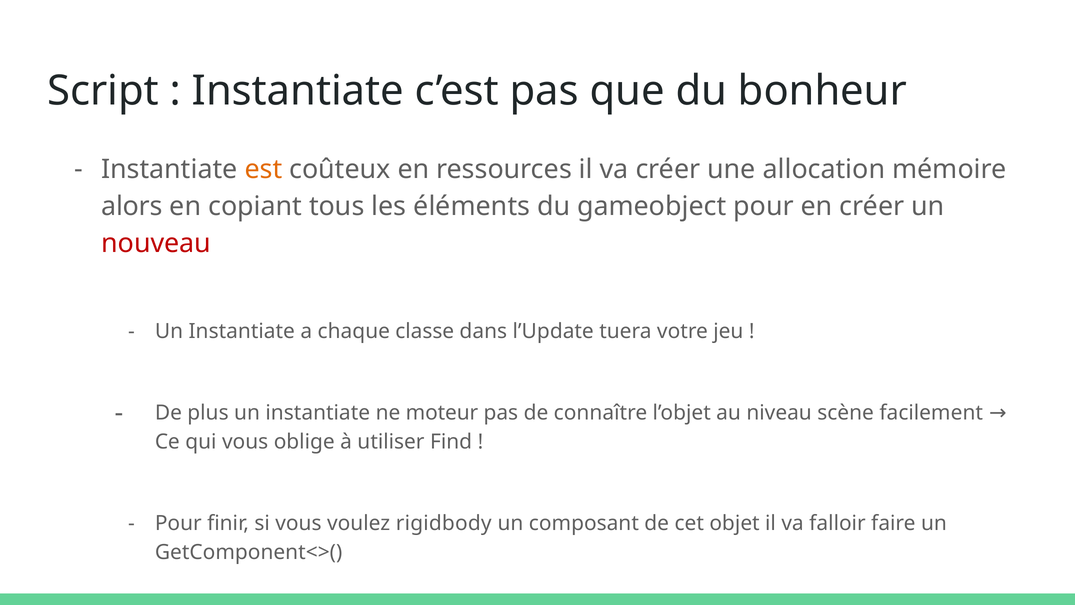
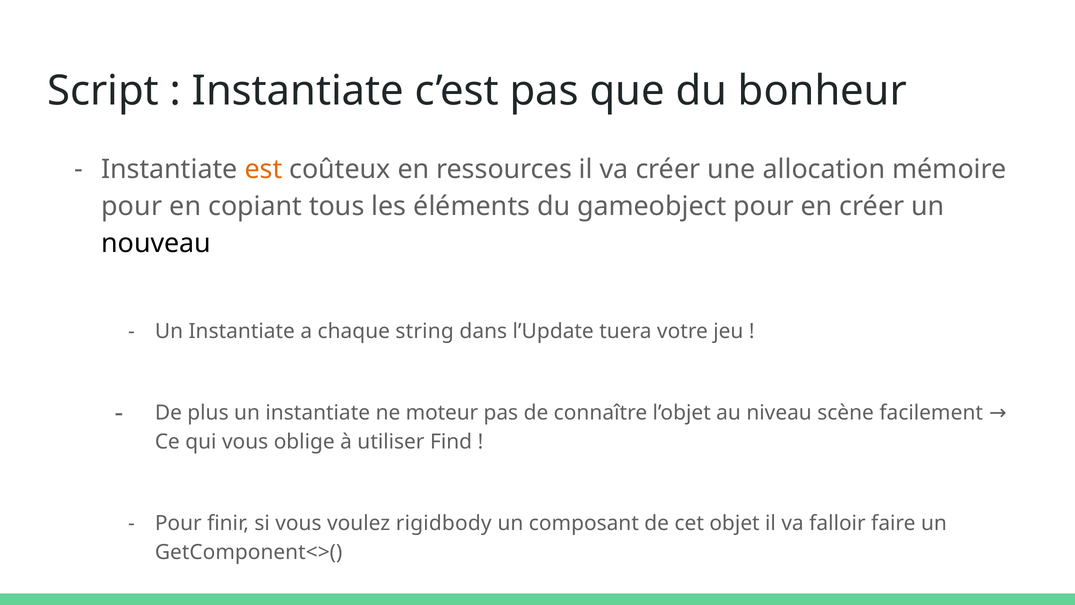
alors: alors -> pour (132, 206)
nouveau colour: red -> black (156, 243)
classe: classe -> string (425, 331)
